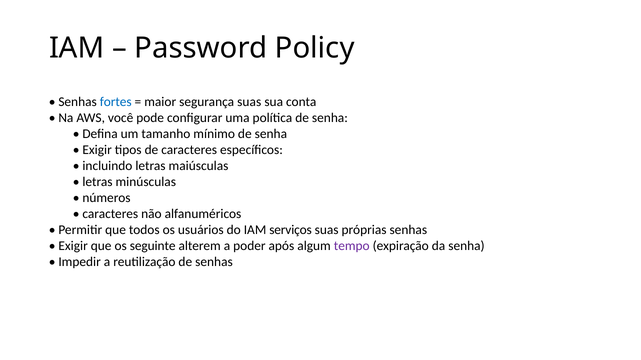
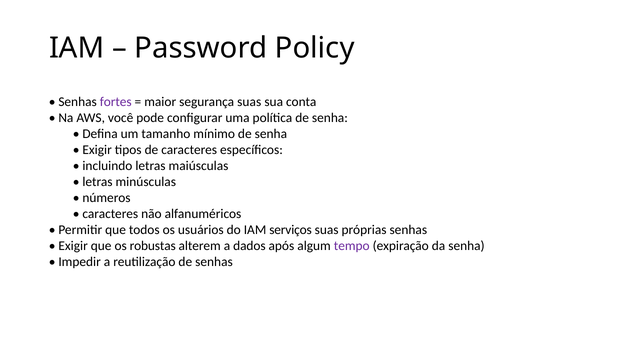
fortes colour: blue -> purple (116, 102)
seguinte: seguinte -> robustas (153, 246)
poder: poder -> dados (249, 246)
